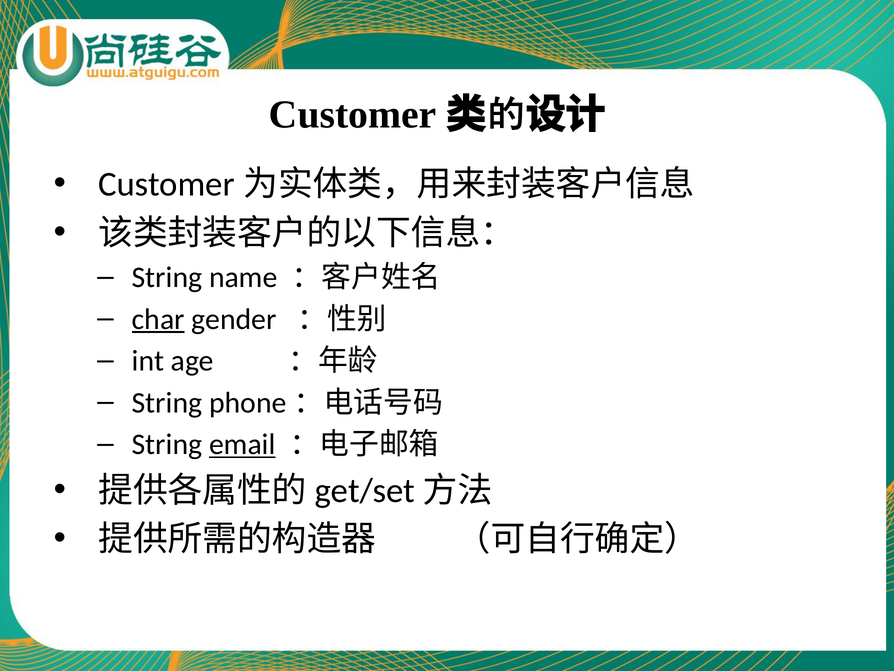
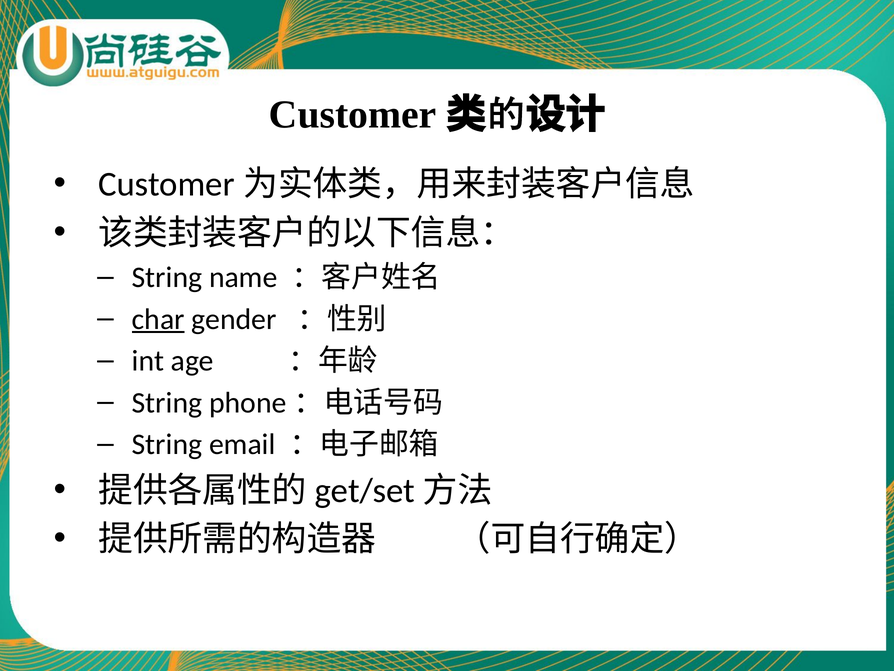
email underline: present -> none (242, 444)
